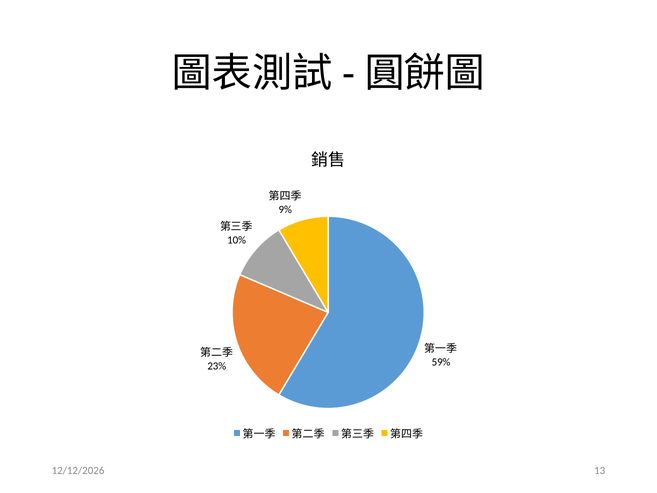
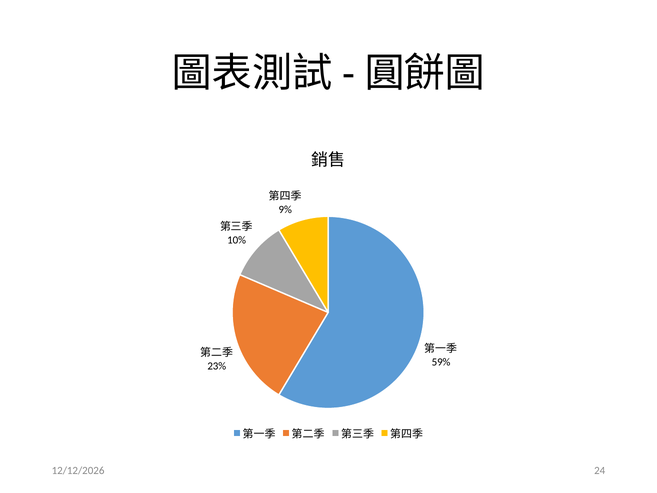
13: 13 -> 24 (600, 470)
